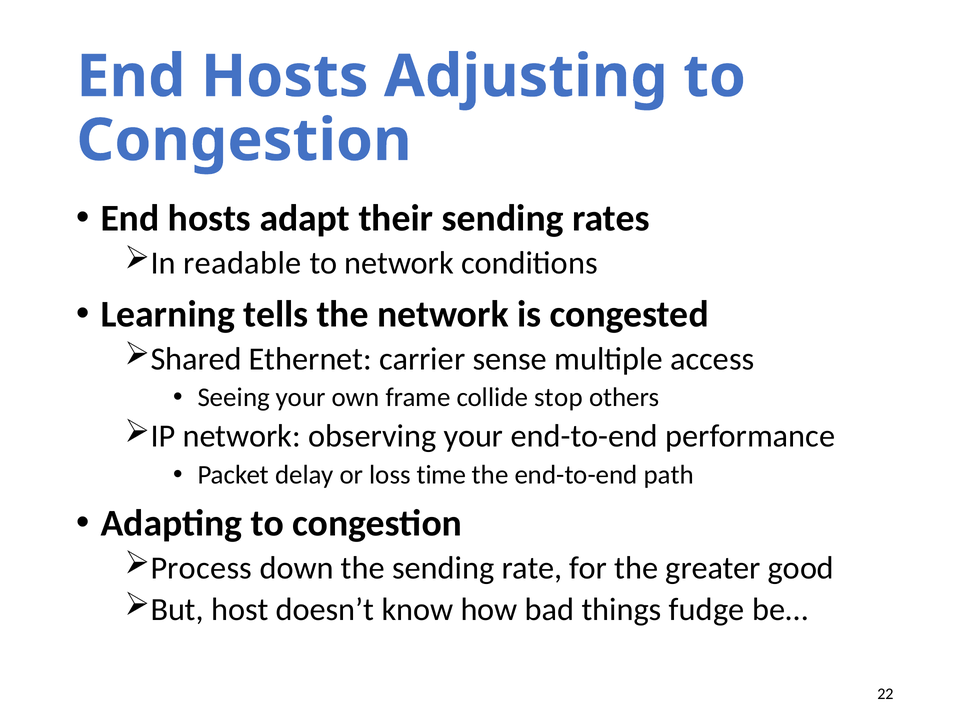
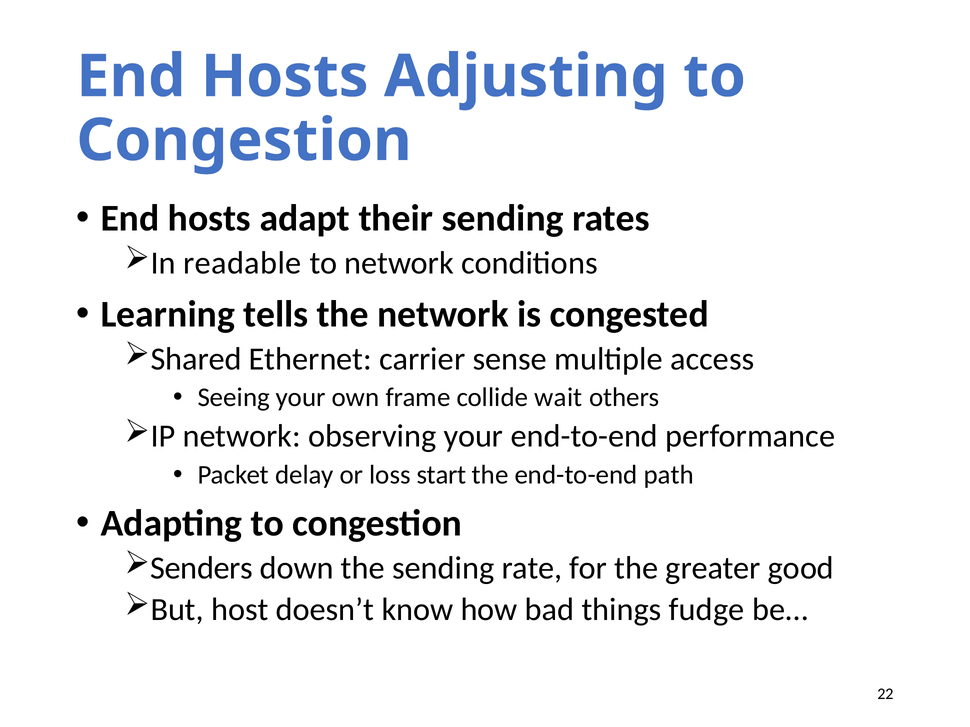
stop: stop -> wait (558, 398)
time: time -> start (441, 475)
Process: Process -> Senders (202, 568)
